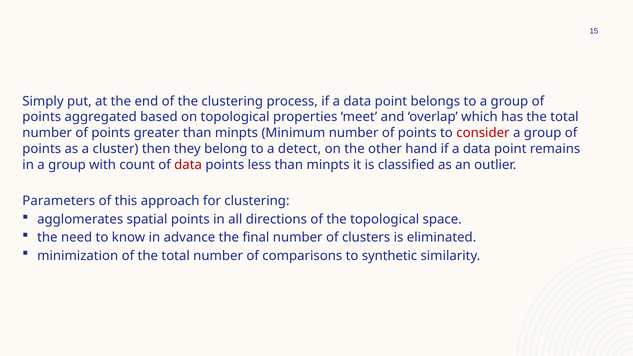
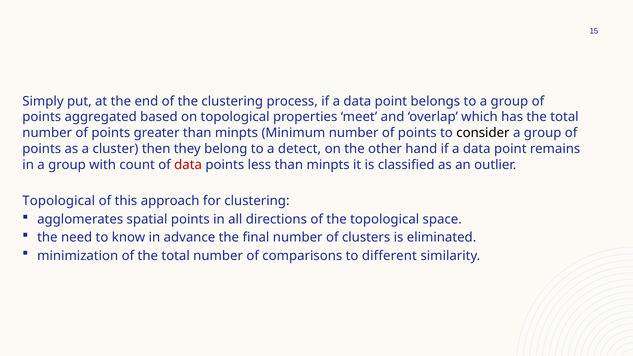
consider colour: red -> black (483, 133)
Parameters: Parameters -> Topological (59, 201)
synthetic: synthetic -> different (389, 256)
